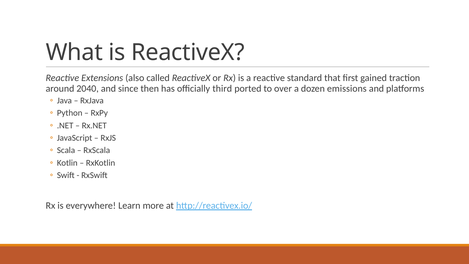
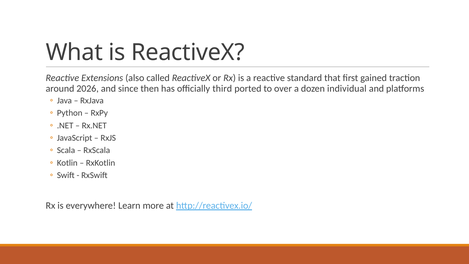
2040: 2040 -> 2026 (88, 89)
emissions: emissions -> individual (347, 89)
